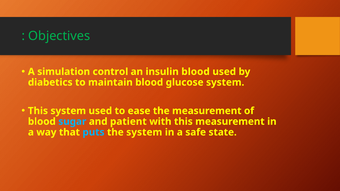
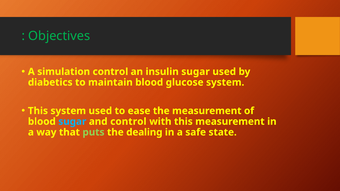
insulin blood: blood -> sugar (196, 72)
and patient: patient -> control (128, 122)
puts colour: light blue -> light green (93, 132)
the system: system -> dealing (144, 132)
